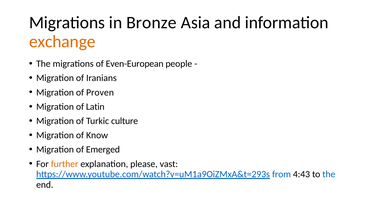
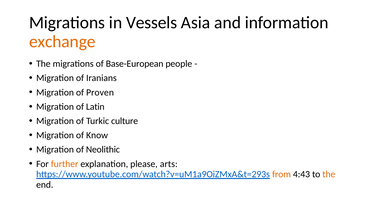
Bronze: Bronze -> Vessels (152, 23)
Even-European: Even-European -> Base-European (135, 64)
Emerged: Emerged -> Neolithic (103, 149)
vast: vast -> arts (169, 163)
from colour: blue -> orange (281, 174)
the colour: blue -> orange (329, 174)
